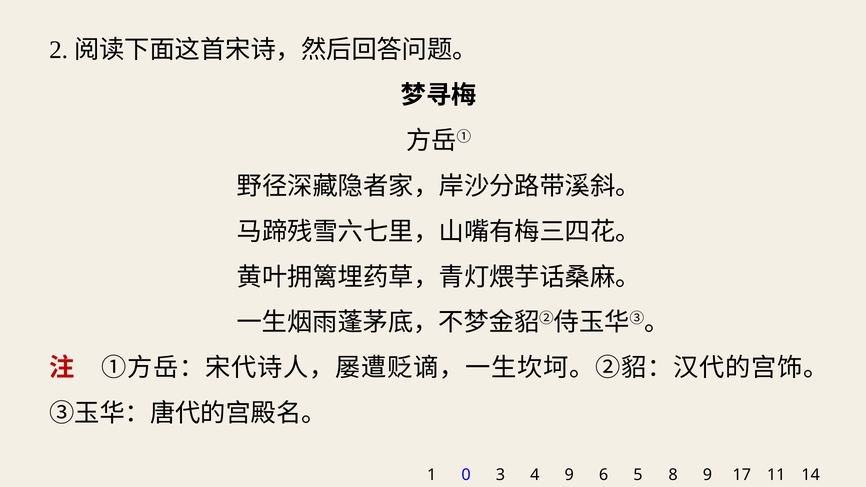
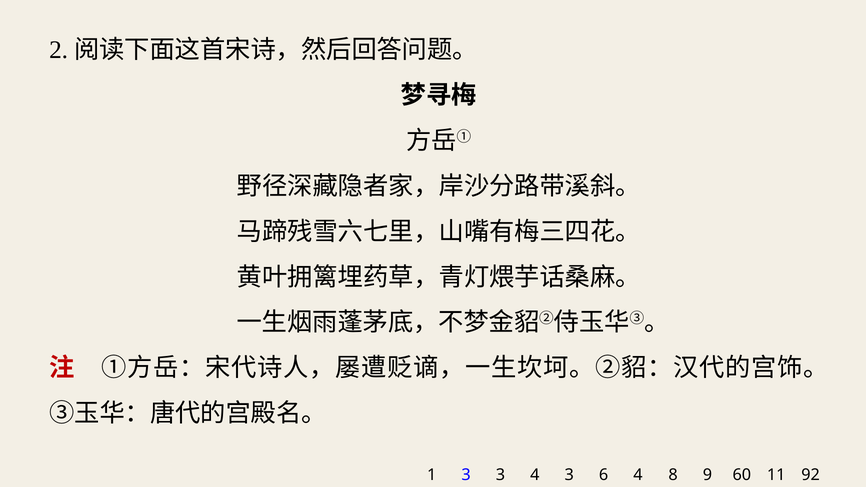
1 0: 0 -> 3 (466, 475)
4 9: 9 -> 3 (569, 475)
6 5: 5 -> 4 (638, 475)
17: 17 -> 60 (742, 475)
14: 14 -> 92 (811, 475)
